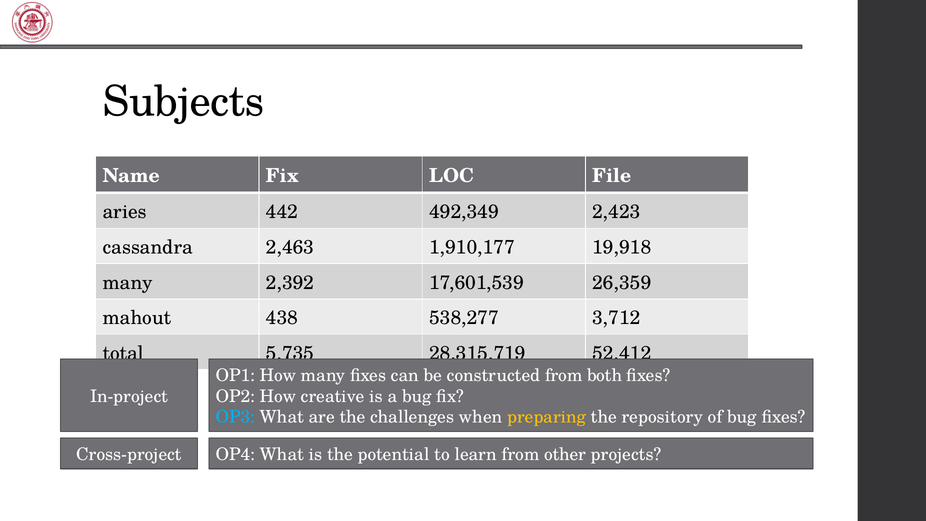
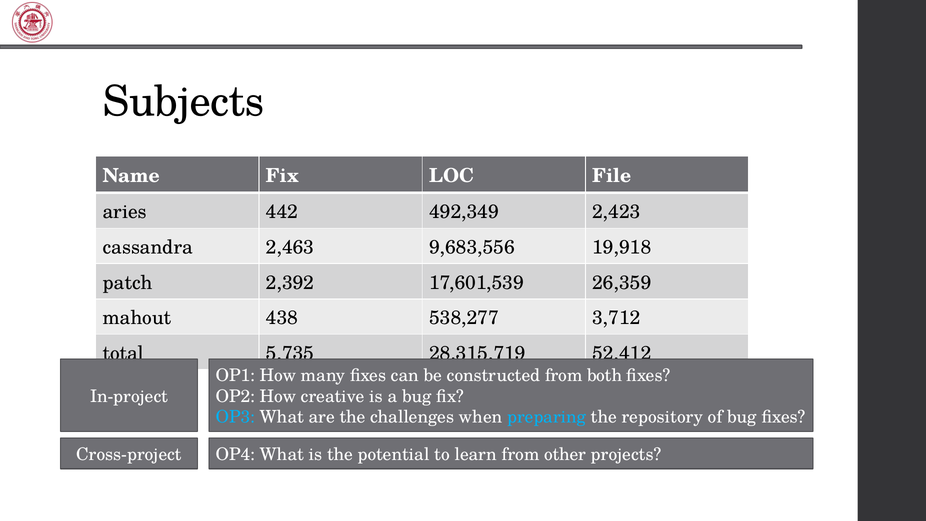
1,910,177: 1,910,177 -> 9,683,556 (472, 247)
many: many -> patch (128, 283)
preparing colour: yellow -> light blue (547, 417)
